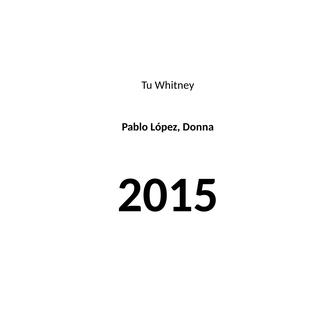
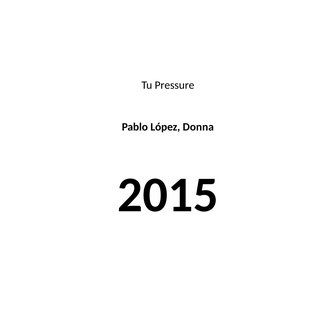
Whitney: Whitney -> Pressure (175, 85)
